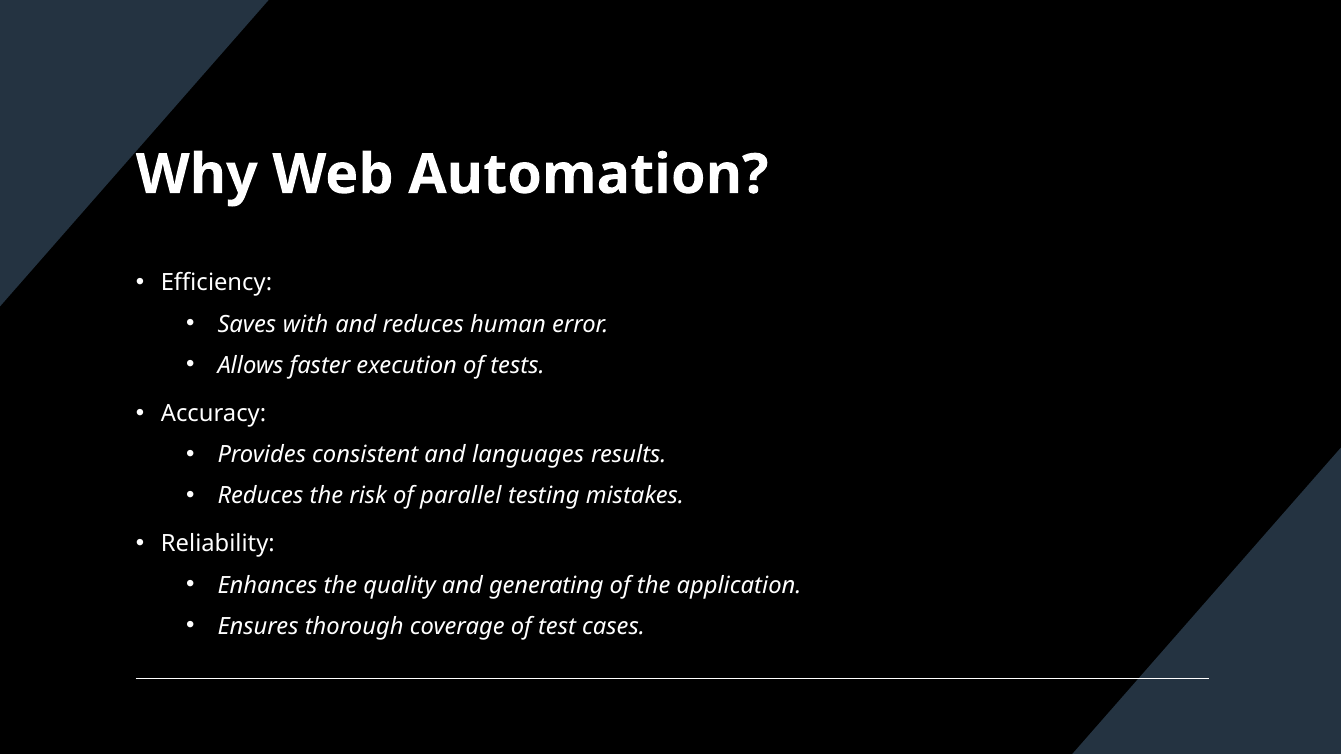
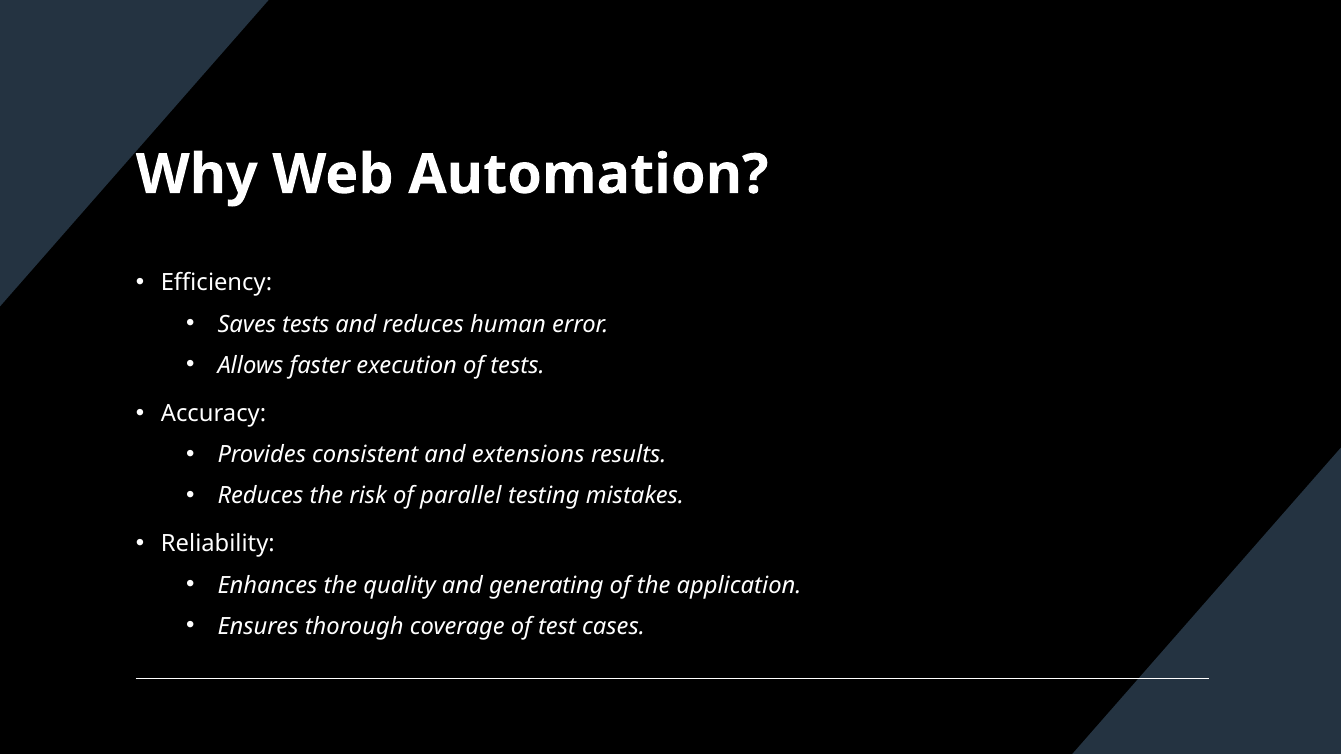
Saves with: with -> tests (306, 324)
languages: languages -> extensions (528, 455)
